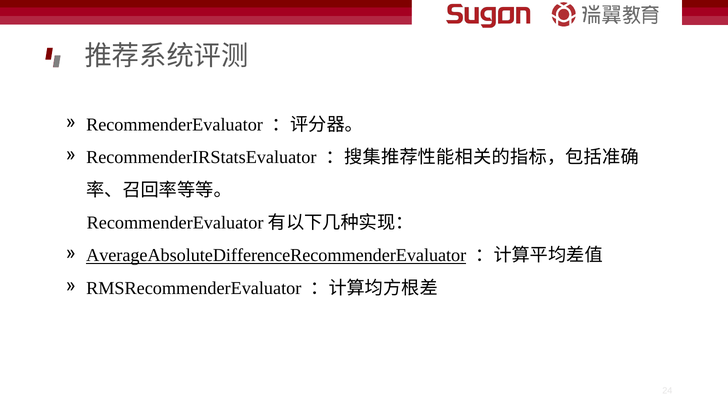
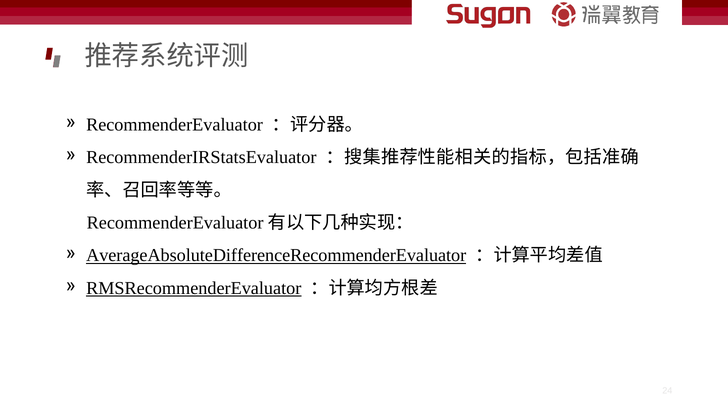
RMSRecommenderEvaluator underline: none -> present (194, 289)
